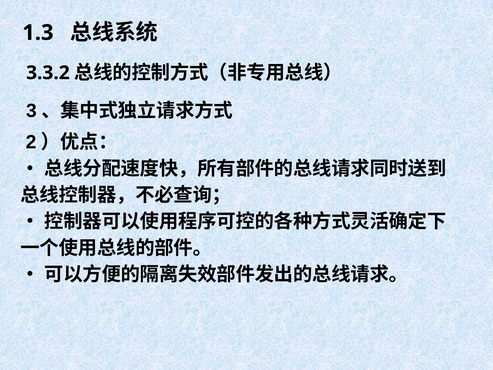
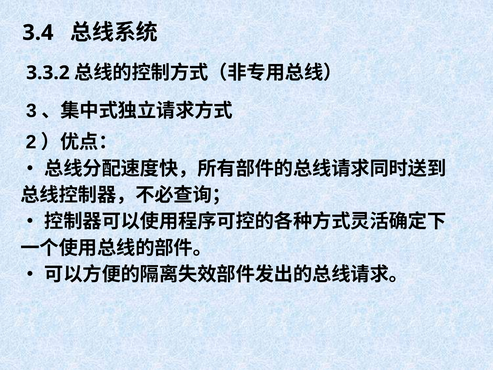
1.3: 1.3 -> 3.4 (38, 33)
